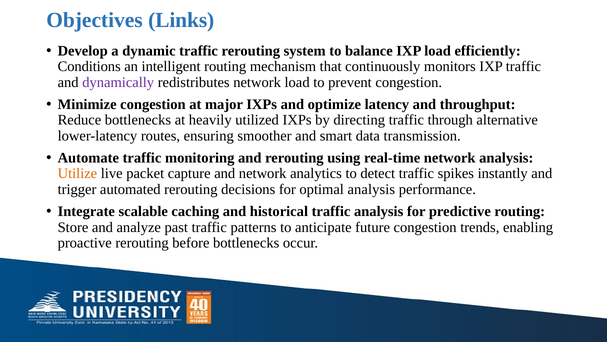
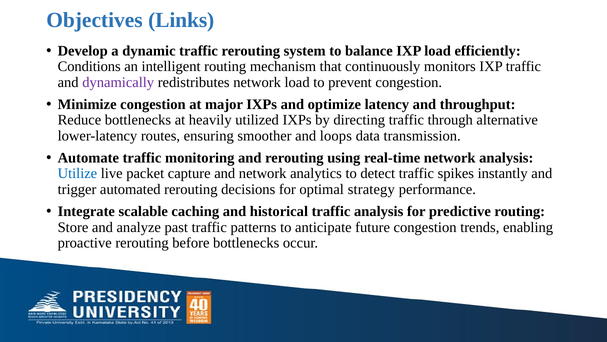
smart: smart -> loops (336, 136)
Utilize colour: orange -> blue (77, 173)
optimal analysis: analysis -> strategy (371, 189)
